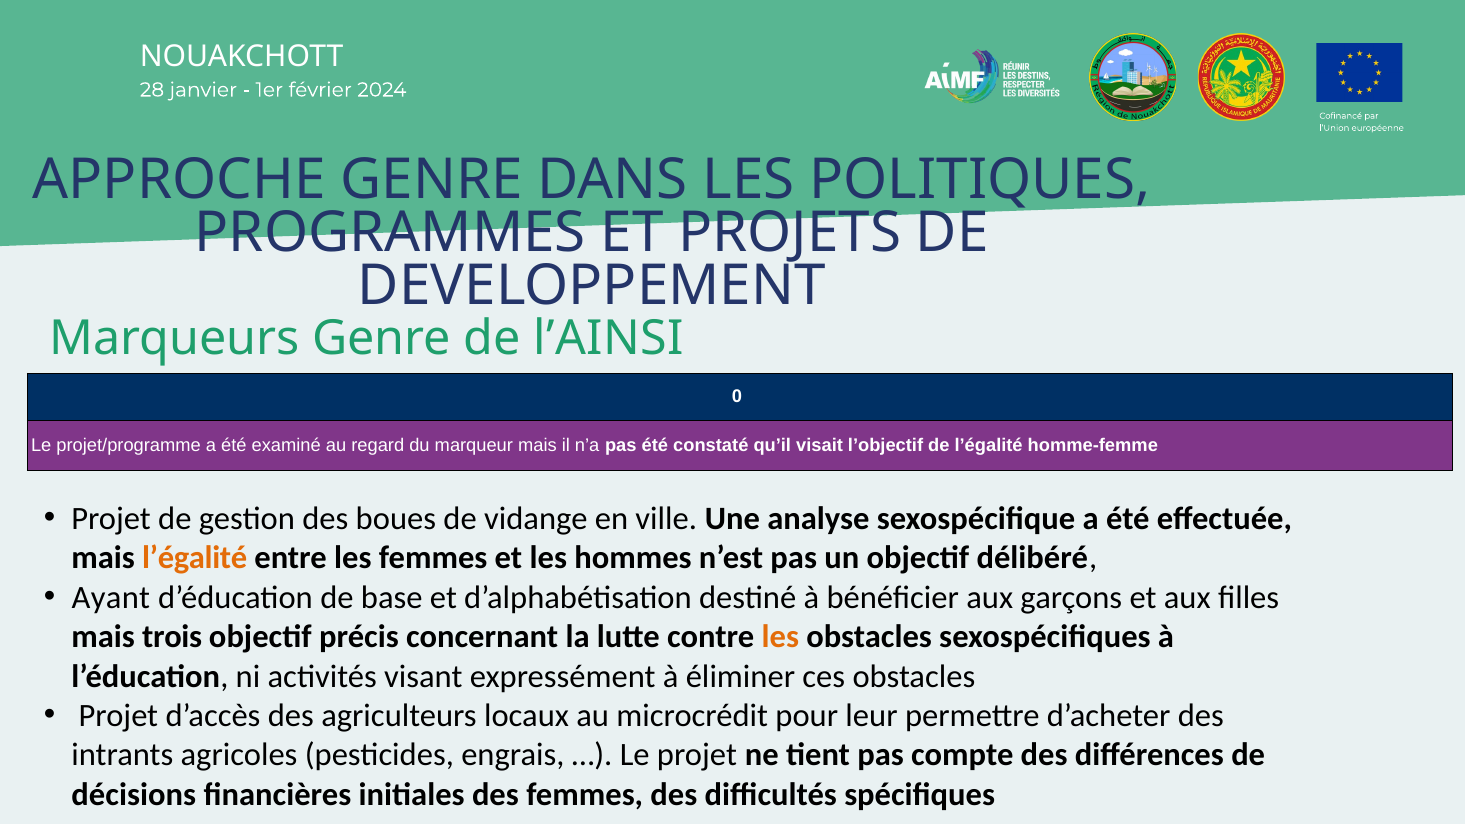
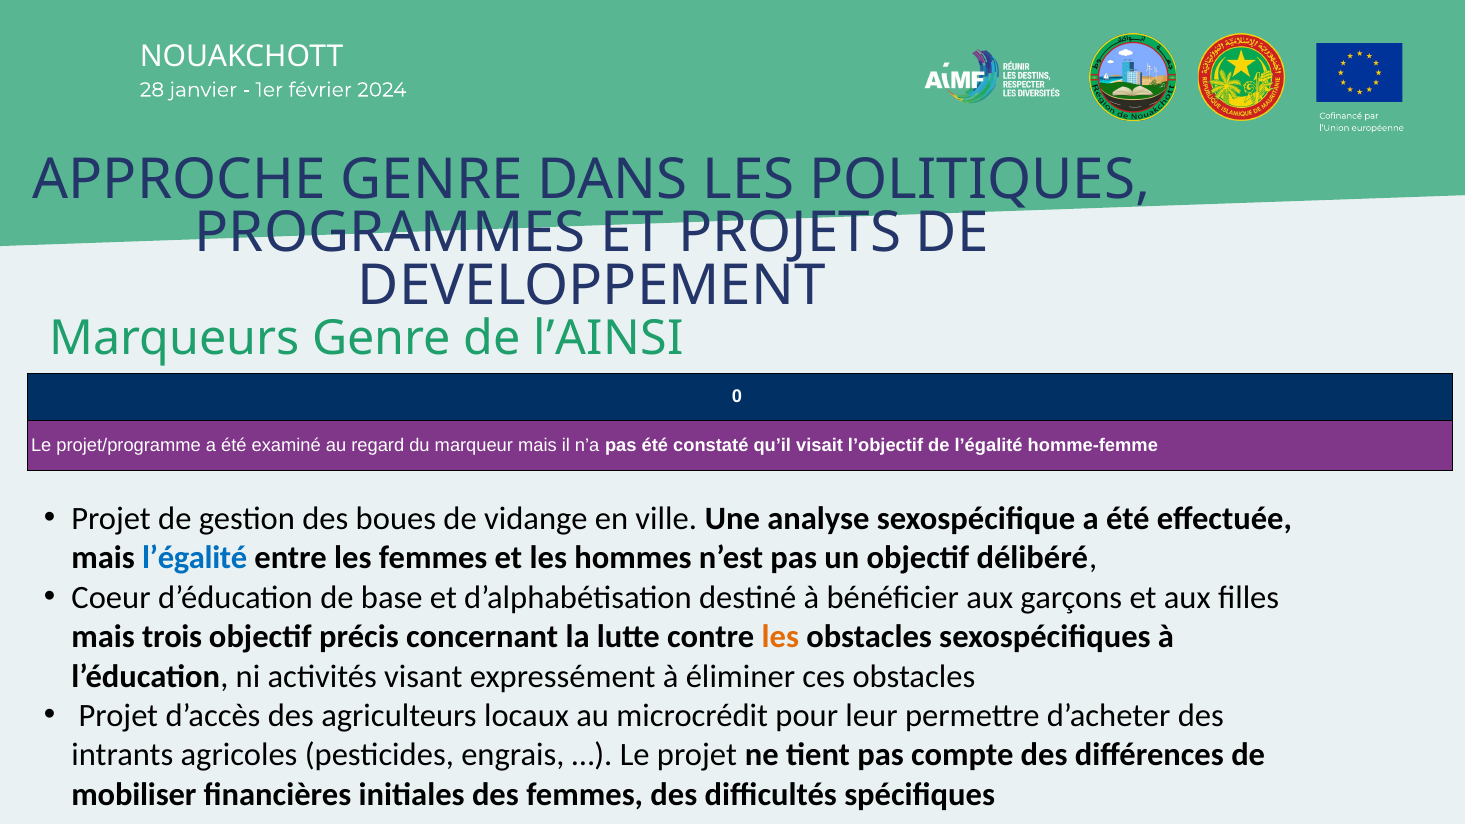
l’égalité colour: orange -> blue (195, 558)
Ayant: Ayant -> Coeur (111, 597)
décisions: décisions -> mobiliser (134, 795)
